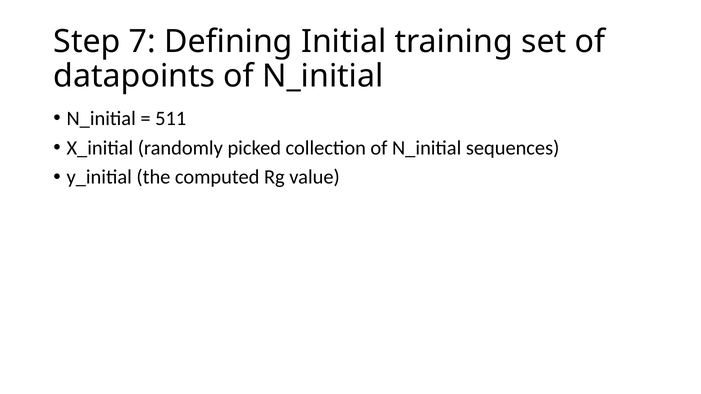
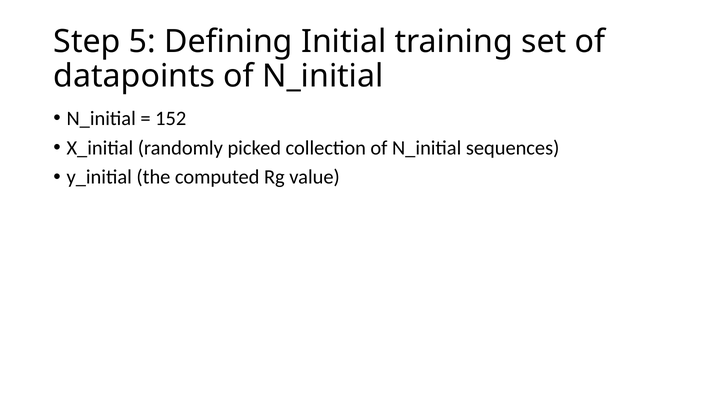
7: 7 -> 5 (142, 42)
511: 511 -> 152 (171, 119)
